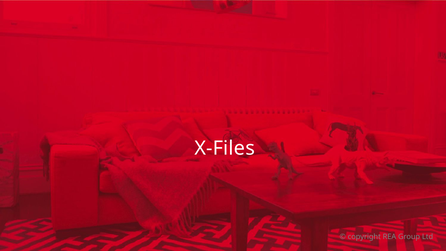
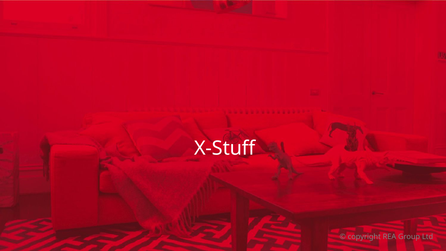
X-Files: X-Files -> X-Stuff (225, 148)
